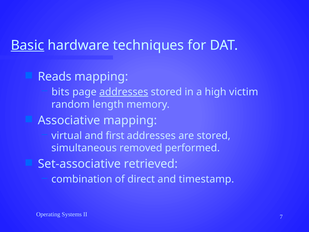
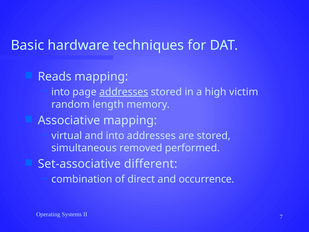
Basic underline: present -> none (27, 45)
bits: bits -> into (61, 92)
and first: first -> into (115, 135)
retrieved: retrieved -> different (151, 164)
timestamp: timestamp -> occurrence (206, 179)
